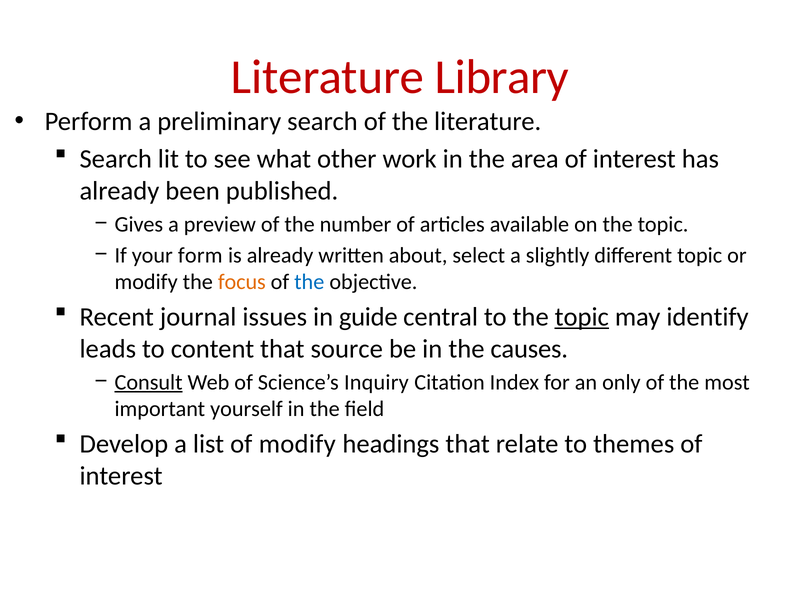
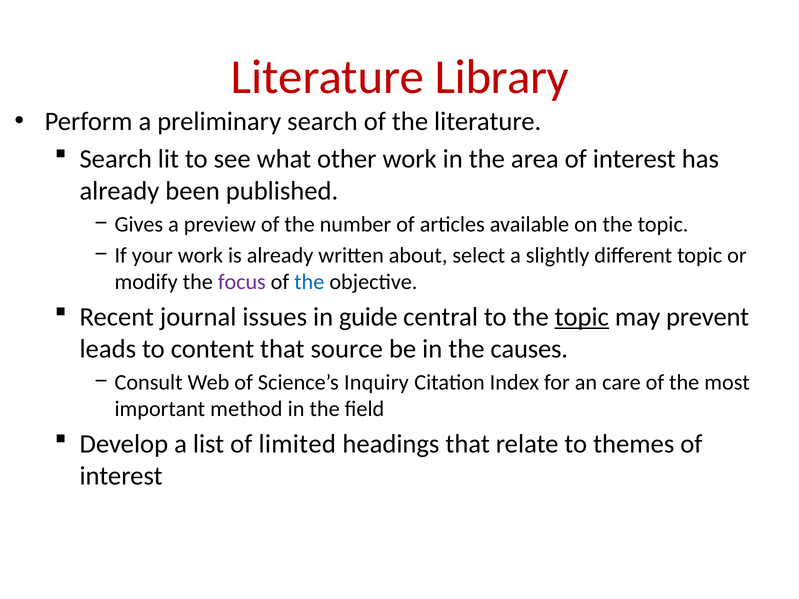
your form: form -> work (200, 255)
focus colour: orange -> purple (242, 282)
identify: identify -> prevent (708, 317)
Consult underline: present -> none (149, 382)
only: only -> care (621, 382)
yourself: yourself -> method (246, 409)
of modify: modify -> limited (297, 444)
